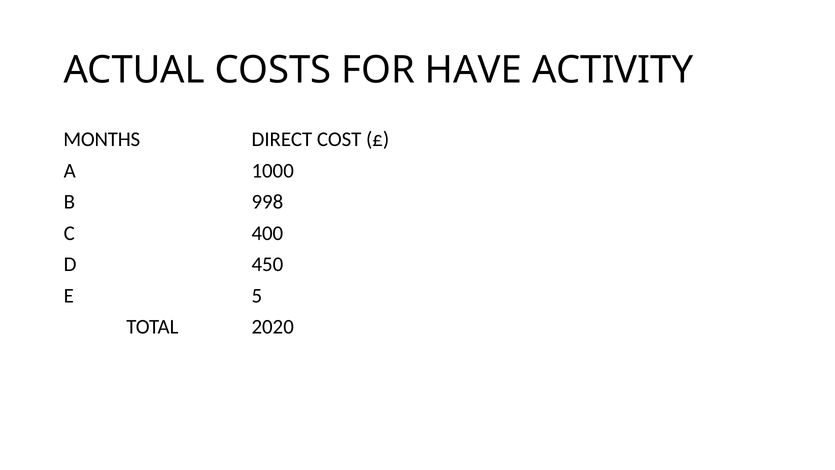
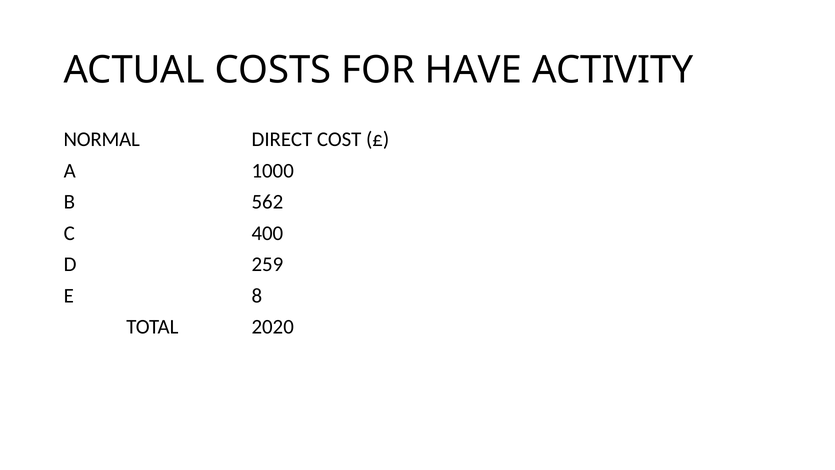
MONTHS: MONTHS -> NORMAL (102, 139)
998: 998 -> 562 (267, 202)
450: 450 -> 259 (267, 264)
5: 5 -> 8 (257, 296)
